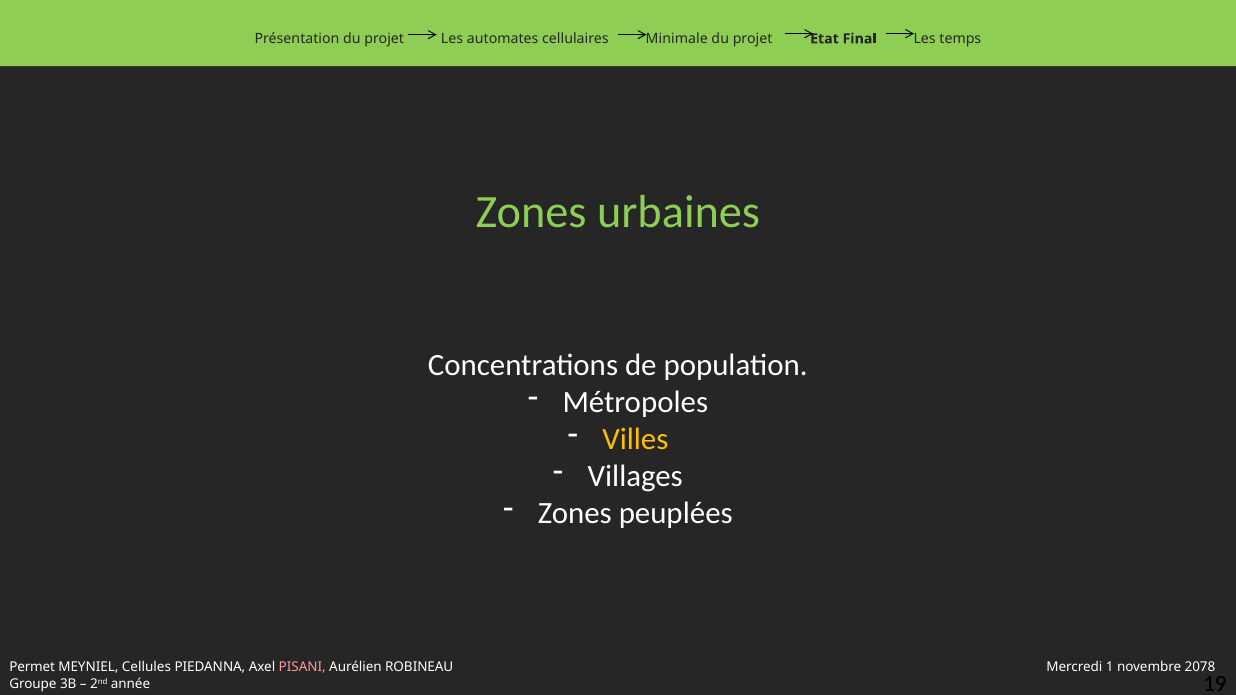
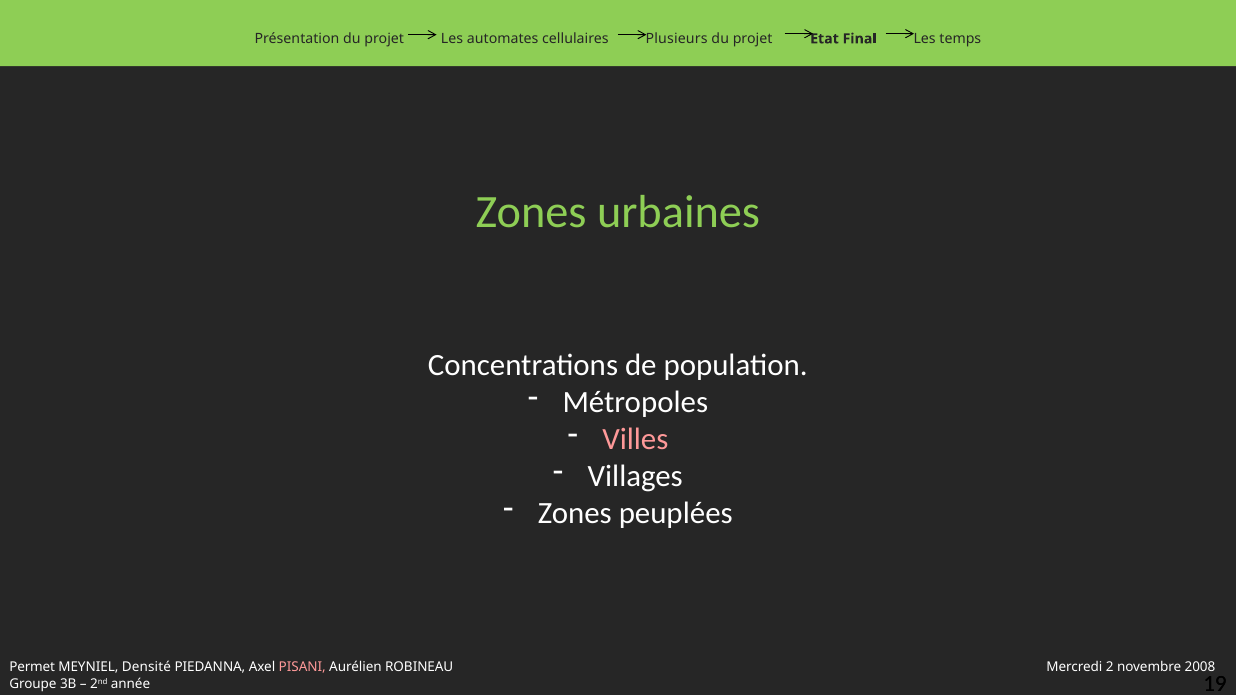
Minimale: Minimale -> Plusieurs (677, 39)
Villes colour: yellow -> pink (635, 439)
Cellules: Cellules -> Densité (146, 668)
1: 1 -> 2 (1110, 668)
2078: 2078 -> 2008 (1200, 668)
